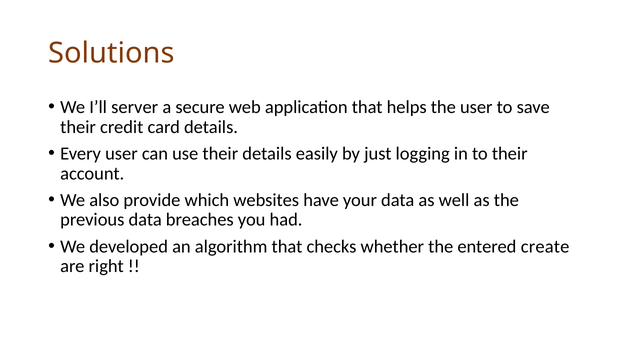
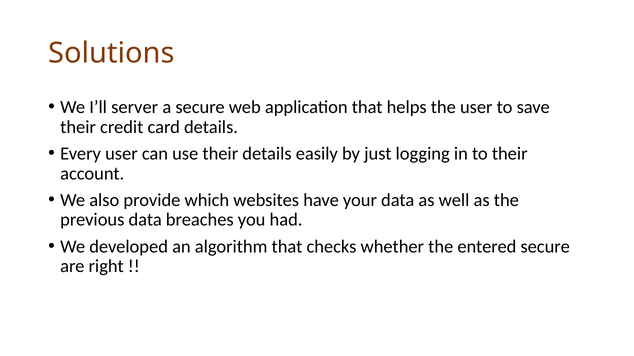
entered create: create -> secure (545, 247)
